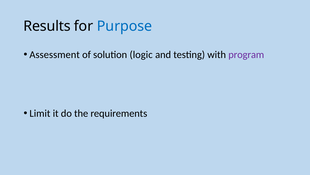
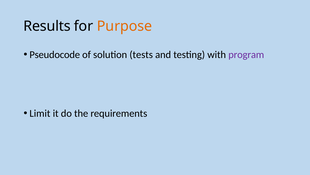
Purpose colour: blue -> orange (125, 26)
Assessment: Assessment -> Pseudocode (55, 55)
logic: logic -> tests (141, 55)
